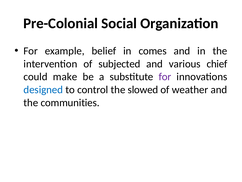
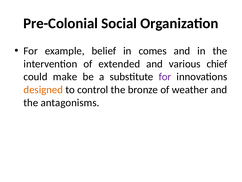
subjected: subjected -> extended (119, 64)
designed colour: blue -> orange (43, 89)
slowed: slowed -> bronze (143, 89)
communities: communities -> antagonisms (70, 102)
